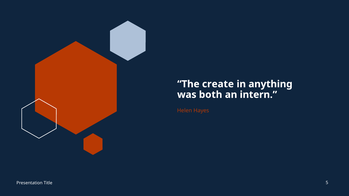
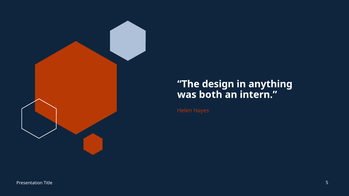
create: create -> design (218, 84)
